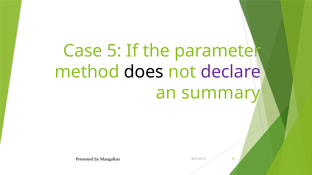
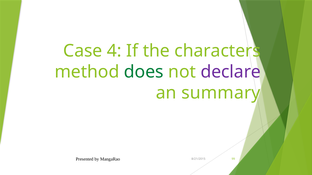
5: 5 -> 4 (114, 51)
parameter: parameter -> characters (218, 51)
does colour: black -> green (144, 72)
